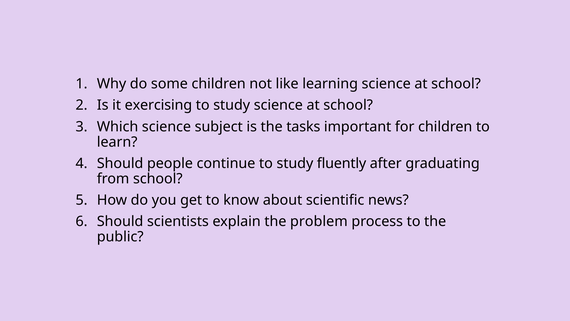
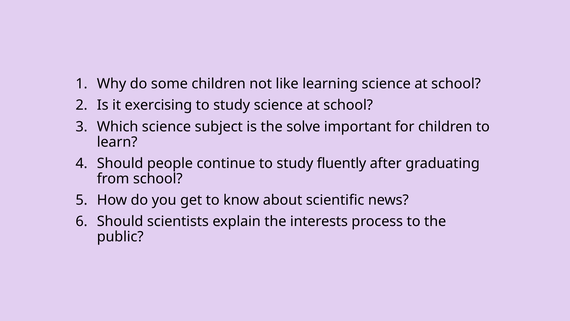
tasks: tasks -> solve (303, 126)
problem: problem -> interests (319, 221)
